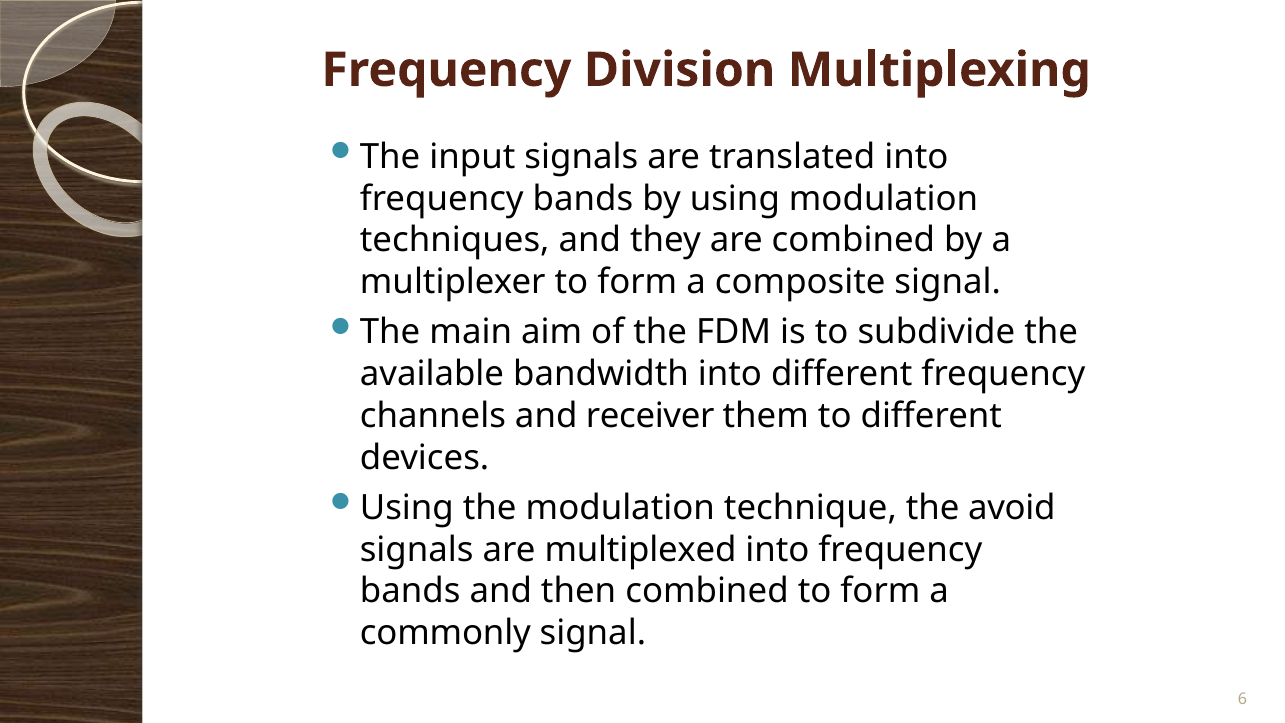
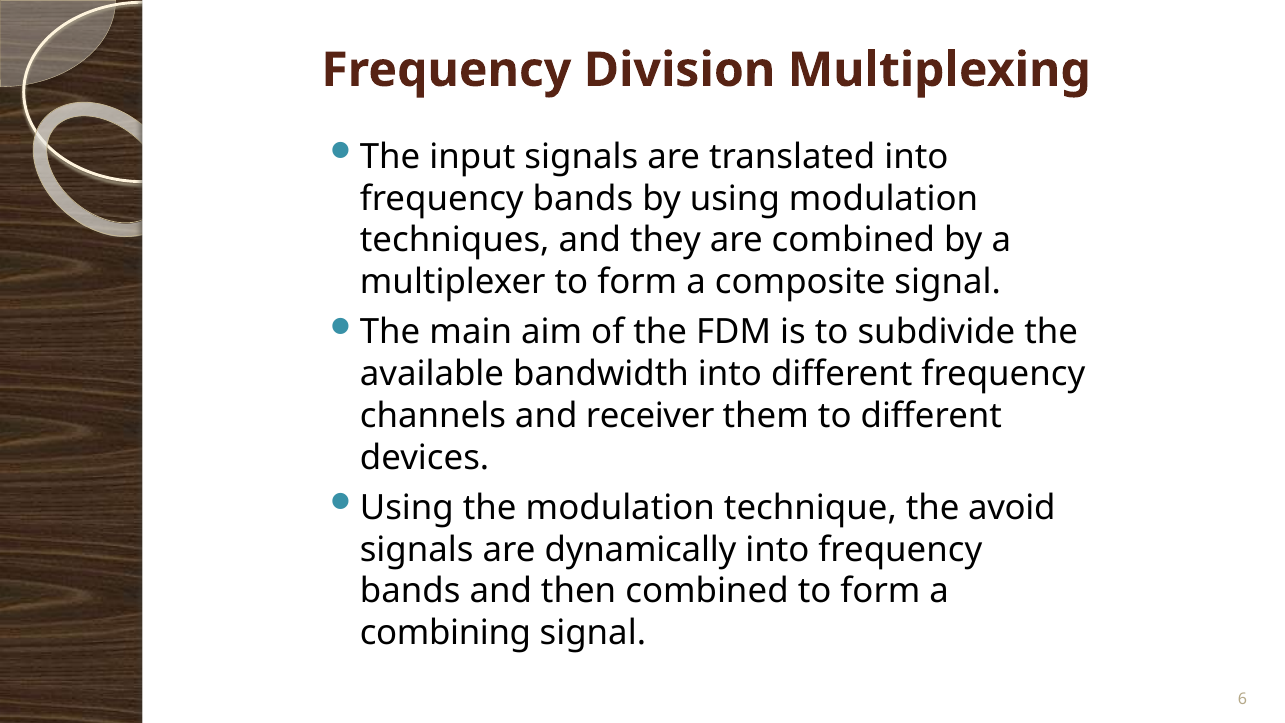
multiplexed: multiplexed -> dynamically (641, 549)
commonly: commonly -> combining (445, 633)
